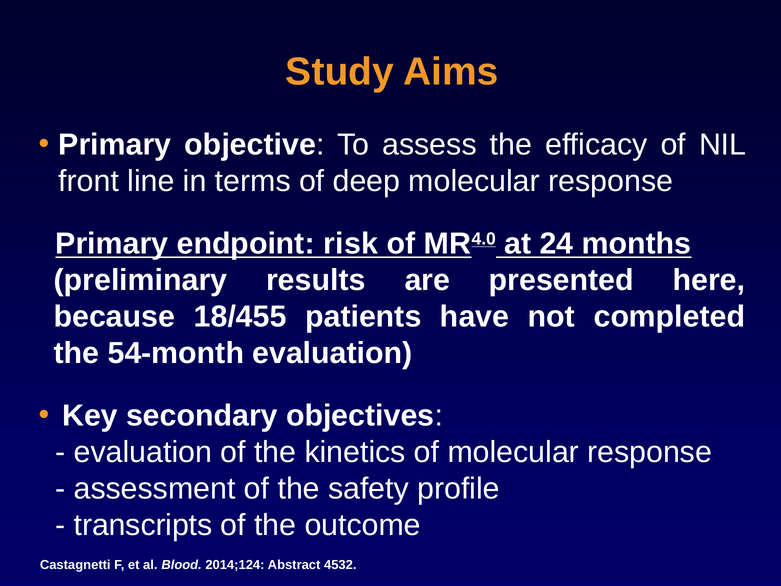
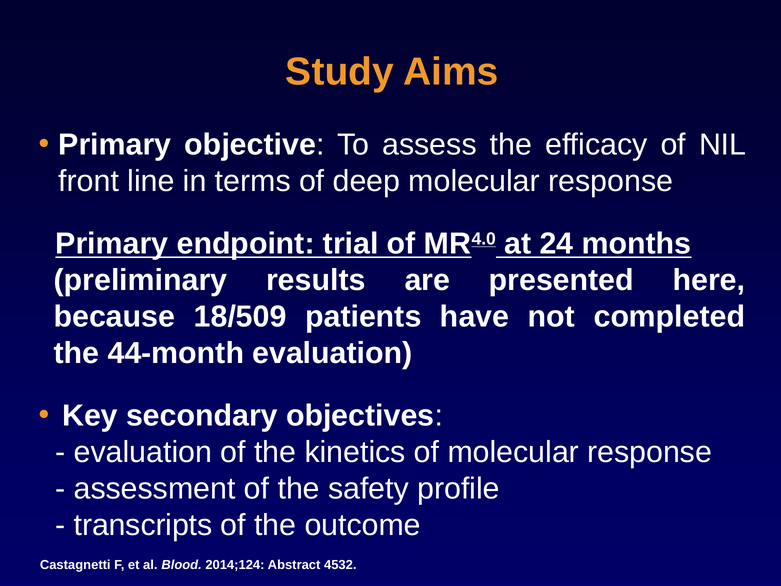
risk: risk -> trial (351, 244)
18/455: 18/455 -> 18/509 (240, 317)
54-month: 54-month -> 44-month (176, 353)
